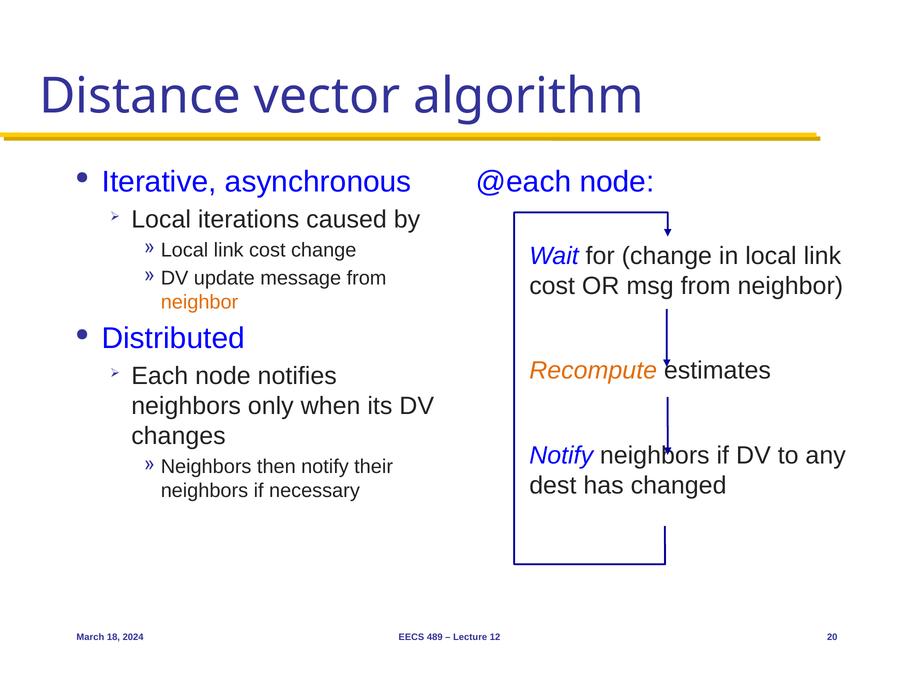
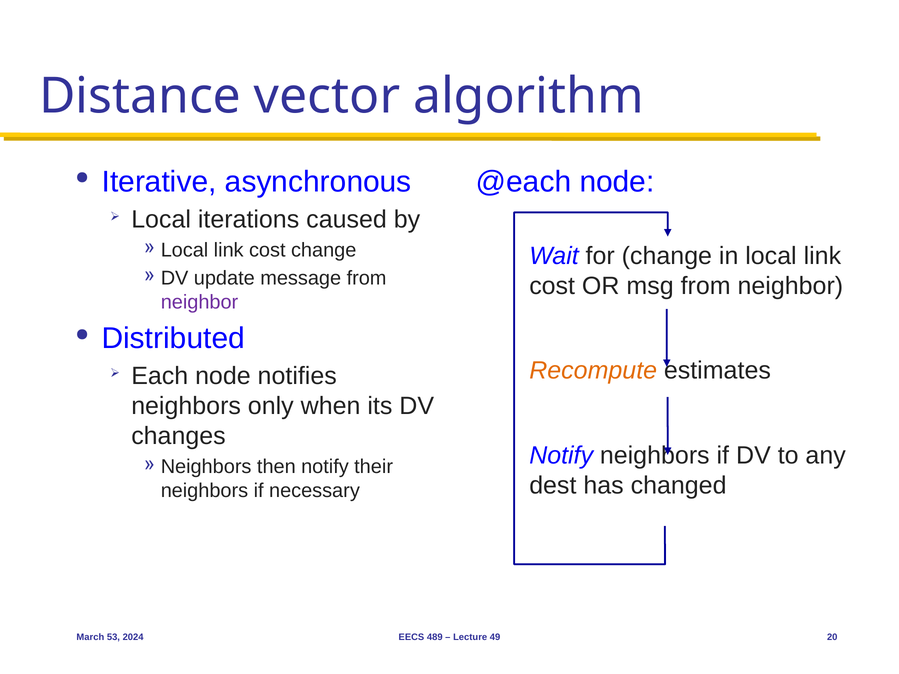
neighbor colour: orange -> purple (199, 302)
18: 18 -> 53 (113, 637)
12: 12 -> 49 (495, 637)
